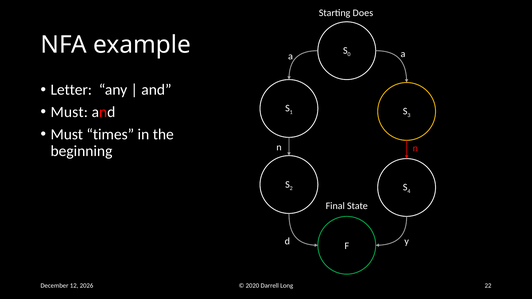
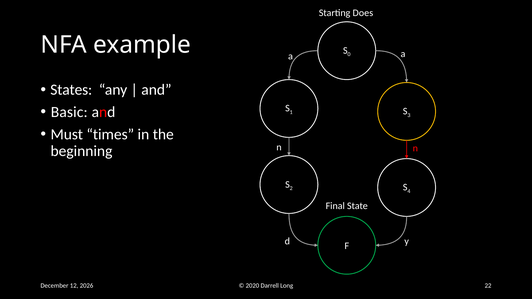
Letter: Letter -> States (71, 90)
Must: Must -> Basic (69, 112)
